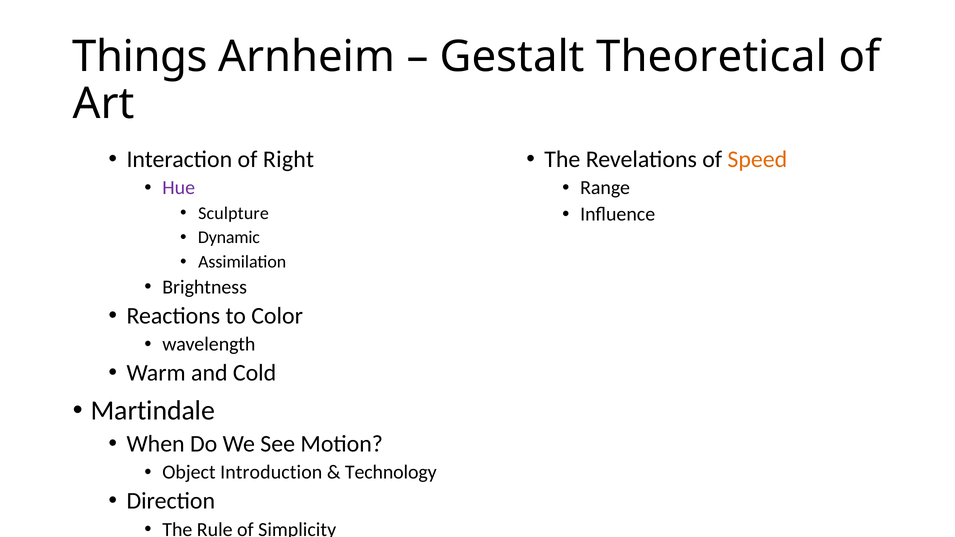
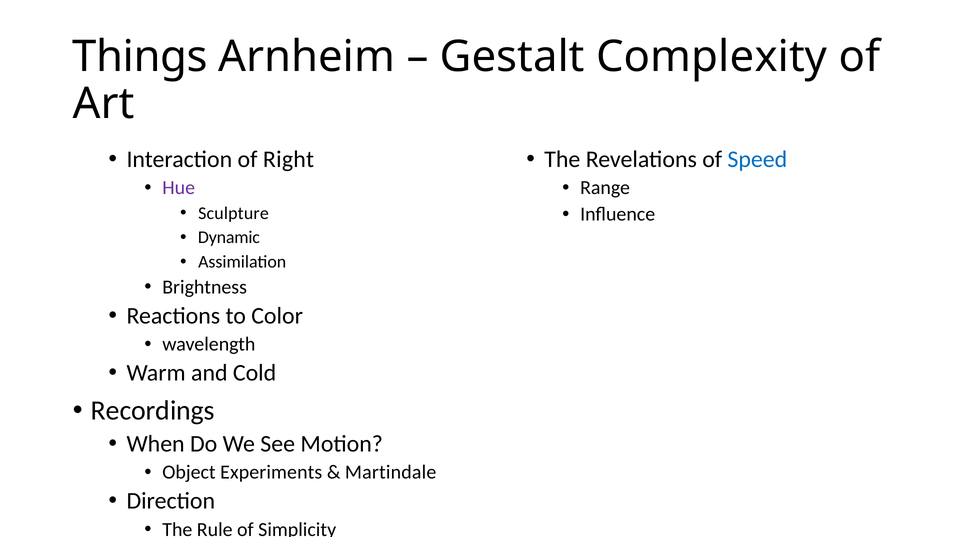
Theoretical: Theoretical -> Complexity (712, 57)
Speed colour: orange -> blue (757, 159)
Martindale: Martindale -> Recordings (153, 411)
Introduction: Introduction -> Experiments (271, 472)
Technology: Technology -> Martindale (391, 472)
